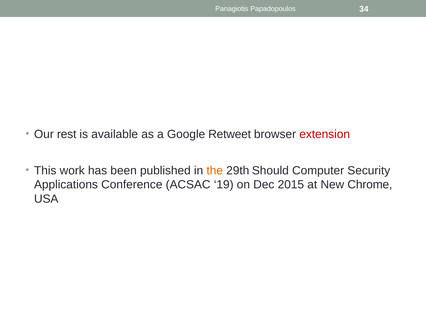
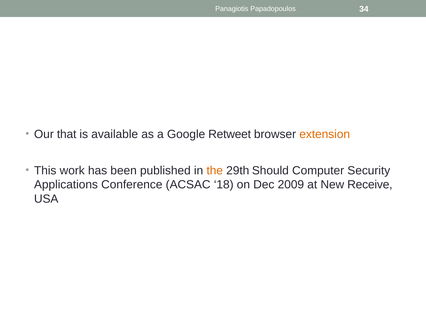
rest: rest -> that (67, 134)
extension colour: red -> orange (325, 134)
19: 19 -> 18 (224, 185)
2015: 2015 -> 2009 (291, 185)
Chrome: Chrome -> Receive (370, 185)
